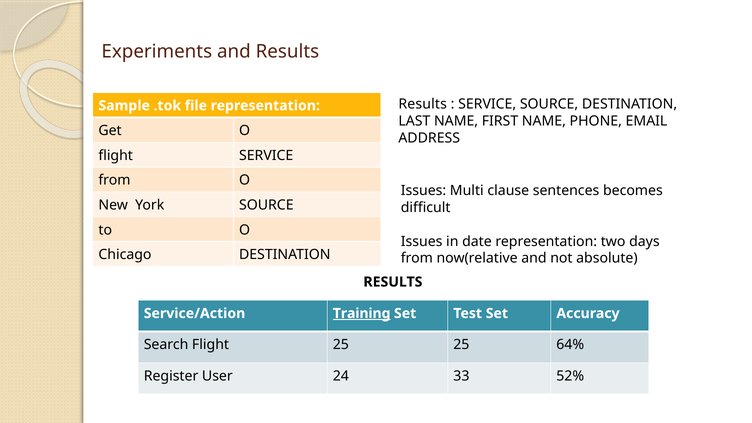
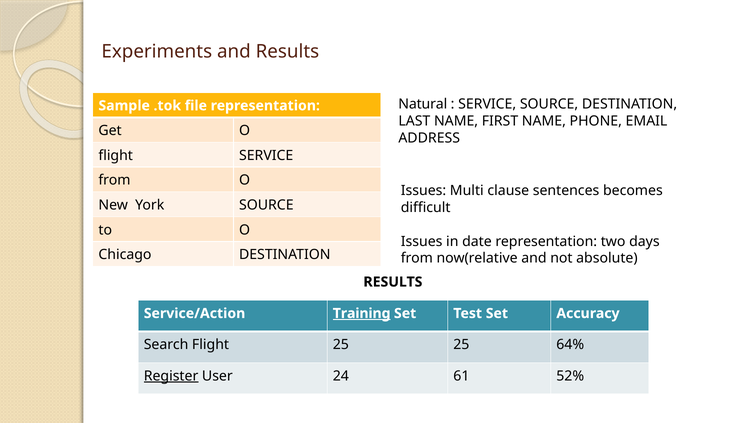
Results: Results -> Natural (423, 104)
Register underline: none -> present (171, 376)
33: 33 -> 61 (461, 376)
